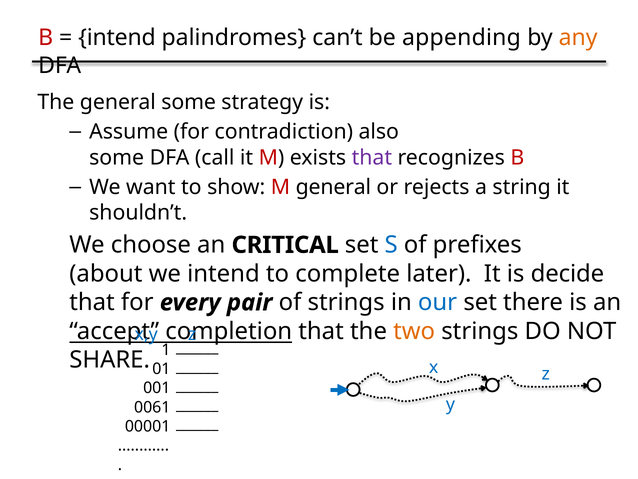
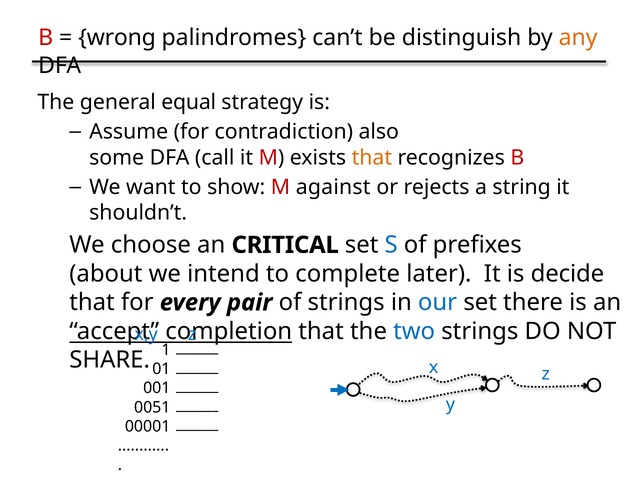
intend: intend -> wrong (117, 38)
appending: appending -> distinguish (462, 38)
general some: some -> equal (189, 102)
that colour: purple -> orange (372, 157)
M general: general -> against (333, 187)
two colour: orange -> blue (414, 331)
0061: 0061 -> 0051 (152, 407)
